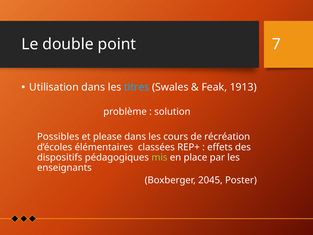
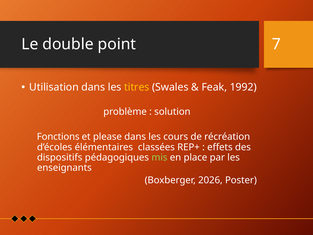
titres colour: light blue -> yellow (137, 87)
1913: 1913 -> 1992 (243, 87)
Possibles: Possibles -> Fonctions (58, 137)
2045: 2045 -> 2026 (210, 180)
